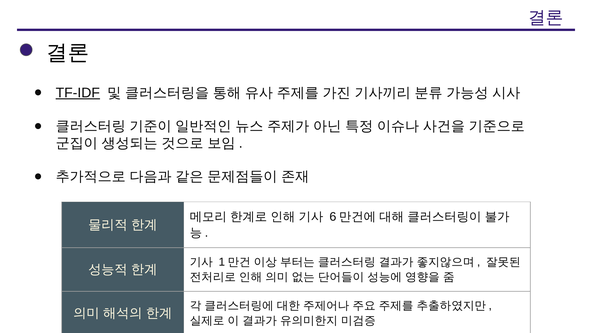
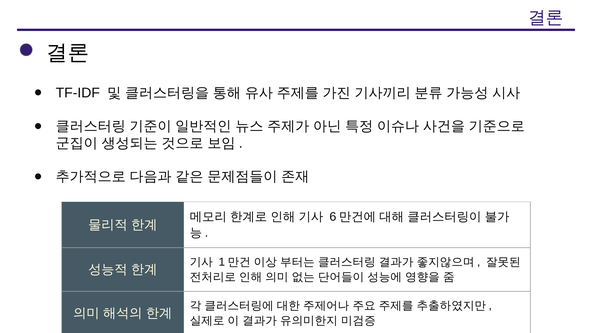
TF-IDF underline: present -> none (78, 93)
